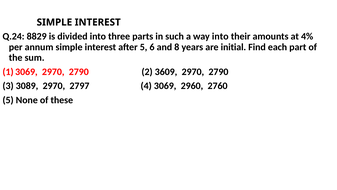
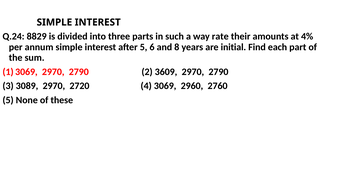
way into: into -> rate (220, 36)
2797: 2797 -> 2720 (79, 86)
